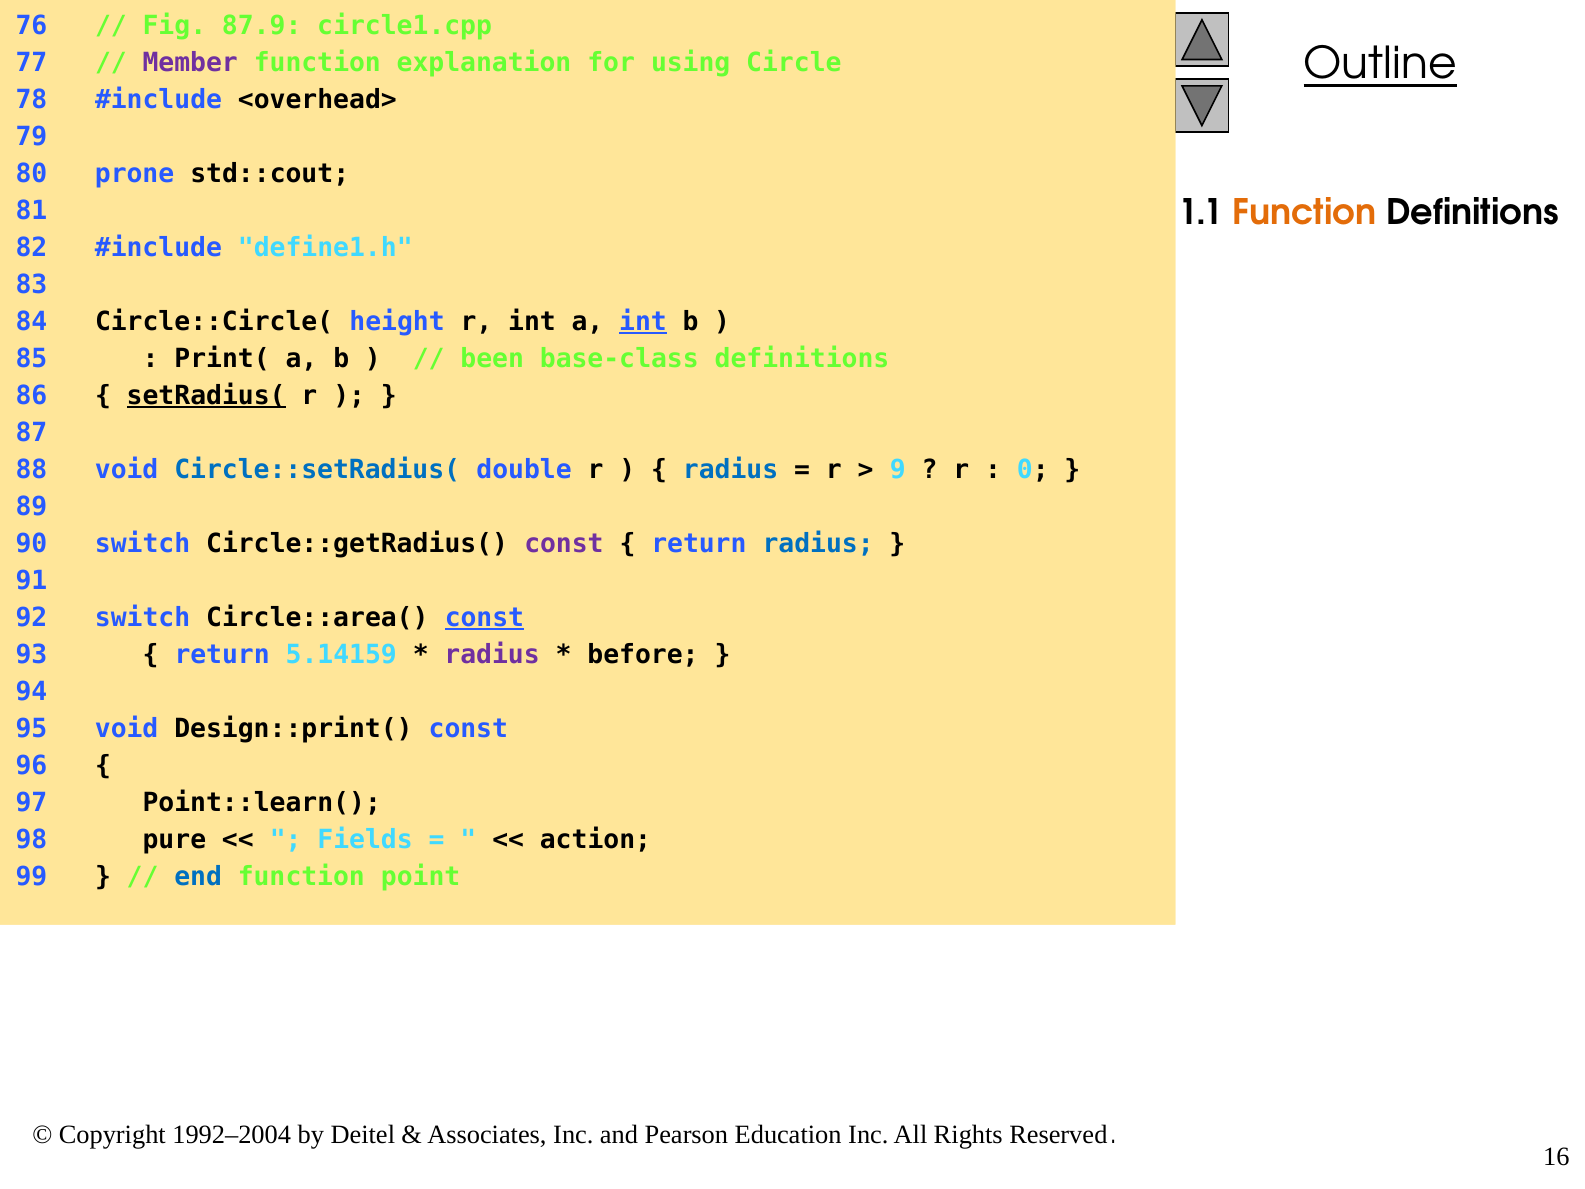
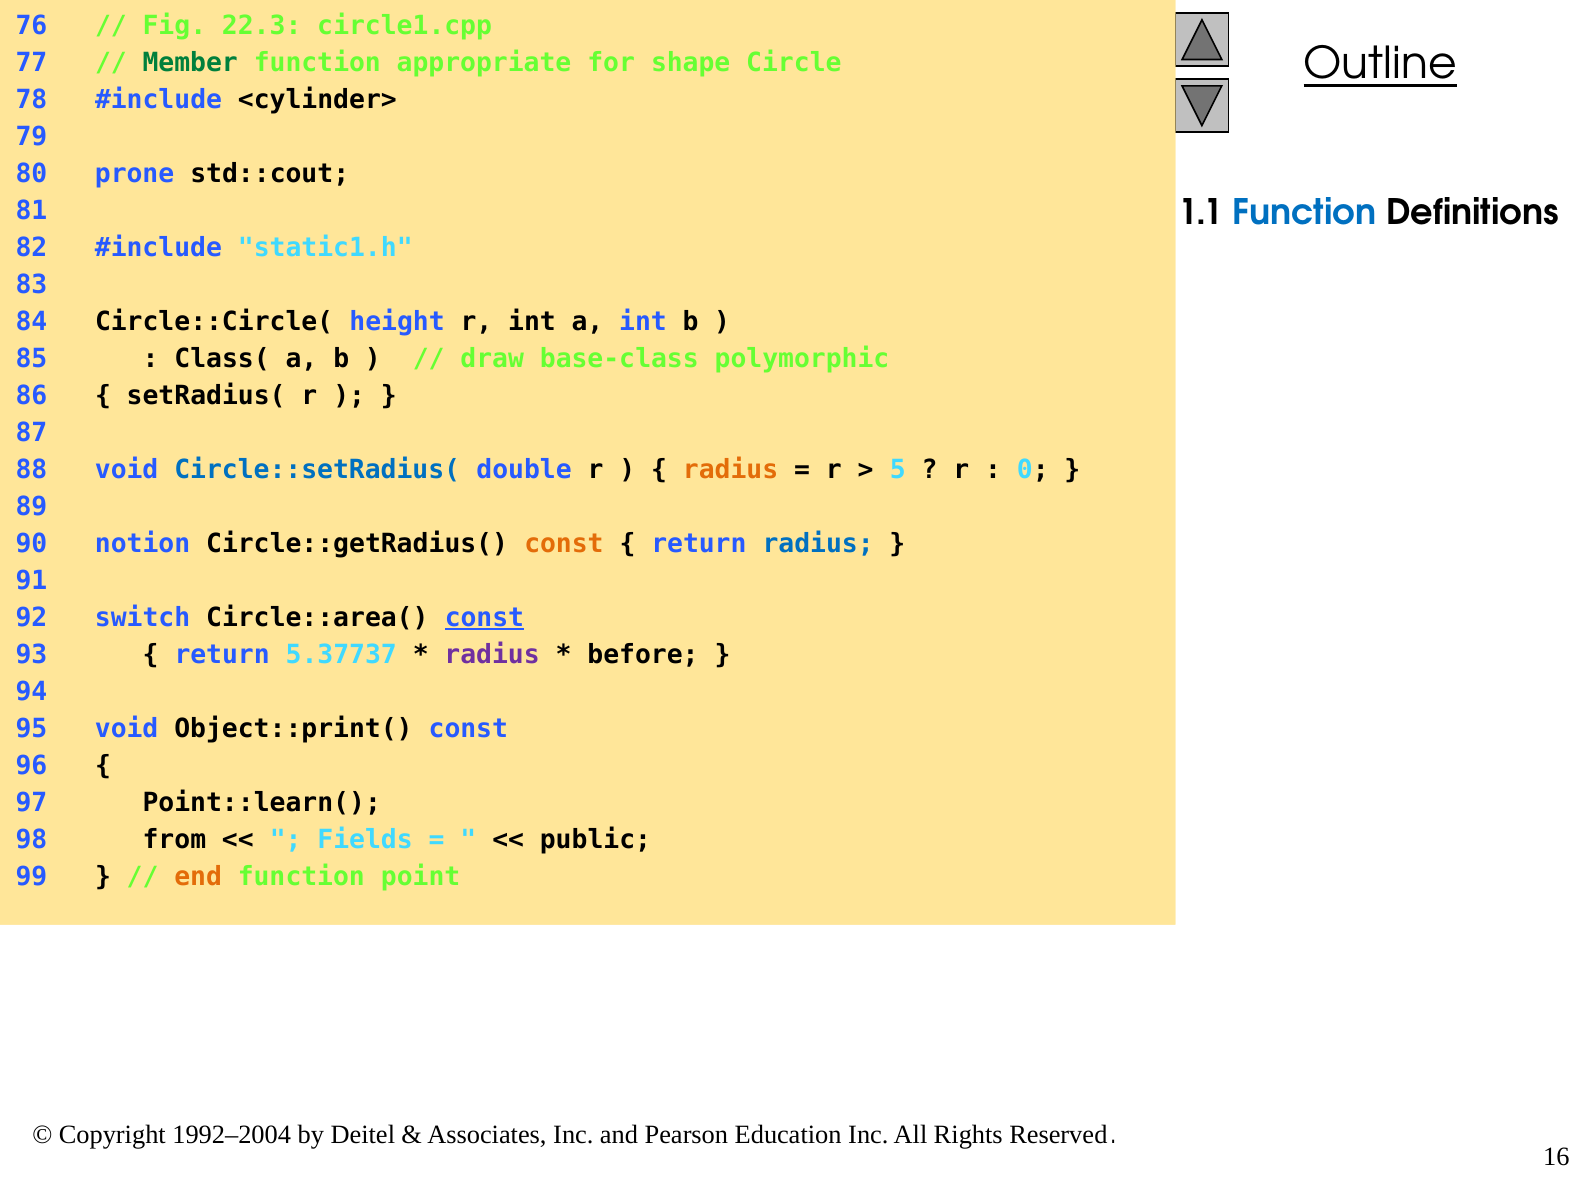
87.9: 87.9 -> 22.3 (262, 25)
Member colour: purple -> green (190, 62)
explanation: explanation -> appropriate (484, 62)
using: using -> shape (691, 62)
<overhead>: <overhead> -> <cylinder> (317, 99)
Function colour: orange -> blue (1304, 213)
define1.h: define1.h -> static1.h (325, 248)
int underline: present -> none (643, 322)
Print(: Print( -> Class( (222, 359)
been: been -> draw (492, 359)
base-class definitions: definitions -> polymorphic (802, 359)
setRadius( underline: present -> none (206, 396)
radius colour: blue -> orange (731, 470)
9: 9 -> 5 (898, 470)
90 switch: switch -> notion (143, 544)
const colour: purple -> orange (564, 544)
5.14159: 5.14159 -> 5.37737 (341, 655)
Design::print(: Design::print( -> Object::print( (293, 729)
pure: pure -> from (174, 840)
action: action -> public (595, 840)
end colour: blue -> orange (198, 877)
